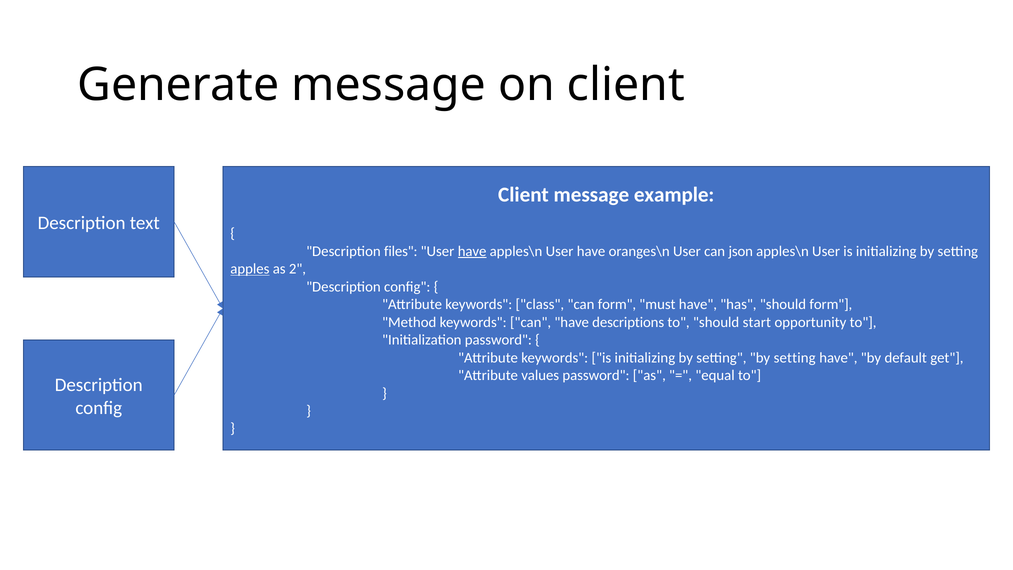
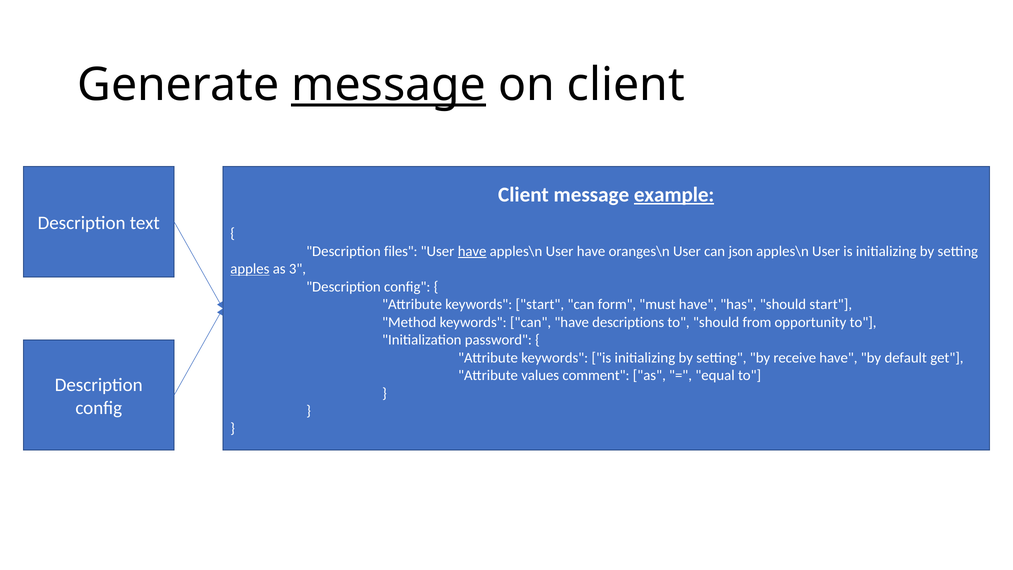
message underline: none -> present (389, 85)
example underline: none -> present (674, 195)
2: 2 -> 3 (298, 269)
keywords class: class -> start (540, 304)
should form: form -> start (831, 304)
start: start -> from (757, 322)
setting by setting: setting -> receive (795, 358)
values password: password -> comment (596, 375)
